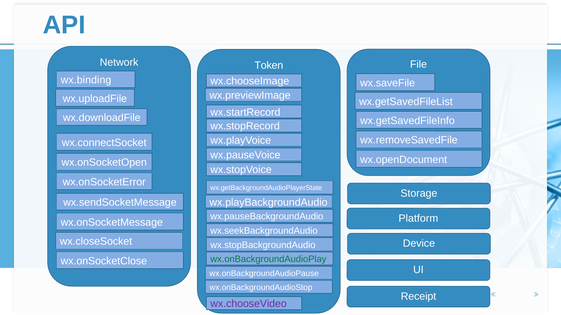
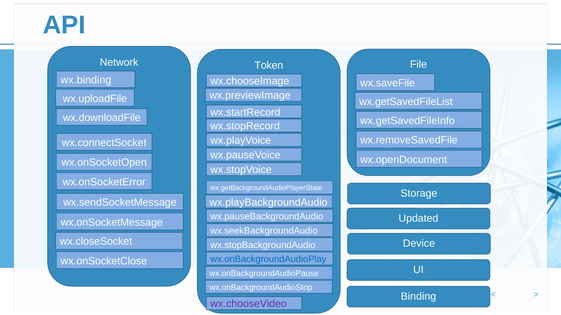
Platform: Platform -> Updated (418, 219)
wx.onBackgroundAudioPlay colour: green -> blue (268, 260)
Receipt: Receipt -> Binding (418, 297)
